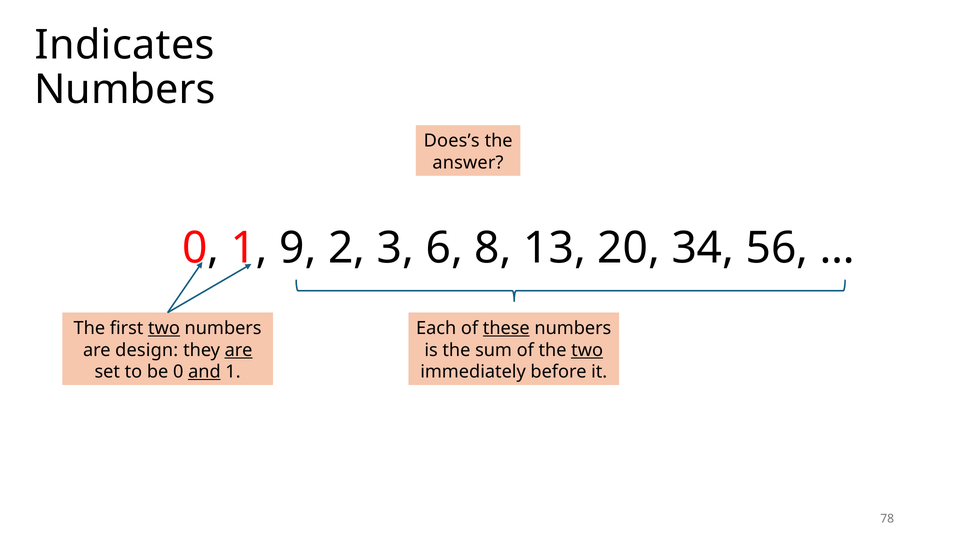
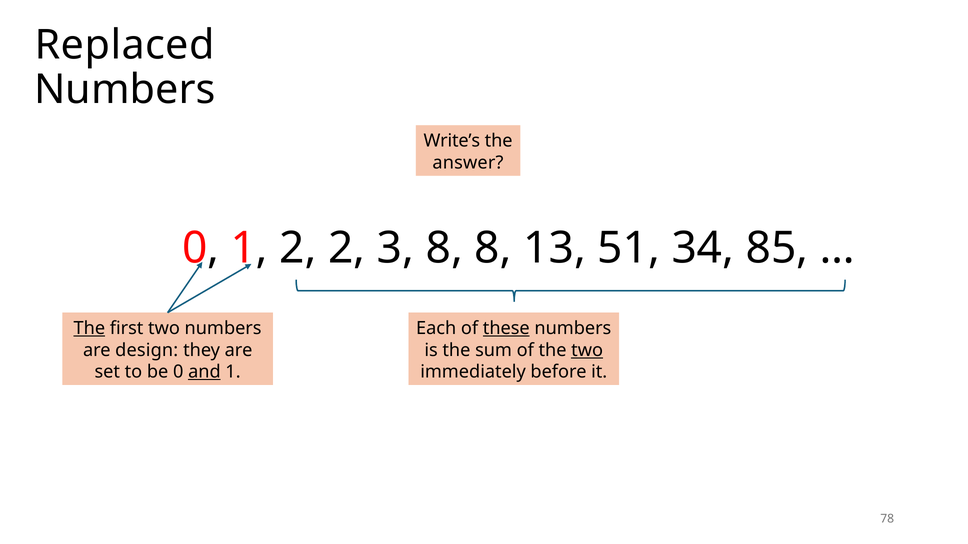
Indicates: Indicates -> Replaced (125, 45)
Does’s: Does’s -> Write’s (452, 141)
1 9: 9 -> 2 (298, 248)
3 6: 6 -> 8 (444, 248)
20: 20 -> 51 (629, 248)
56: 56 -> 85 (777, 248)
The underline: none -> present (89, 329)
two underline: present -> none (164, 329)
are underline: present -> none (239, 350)
